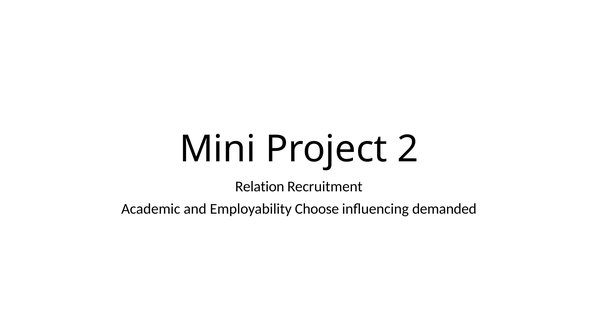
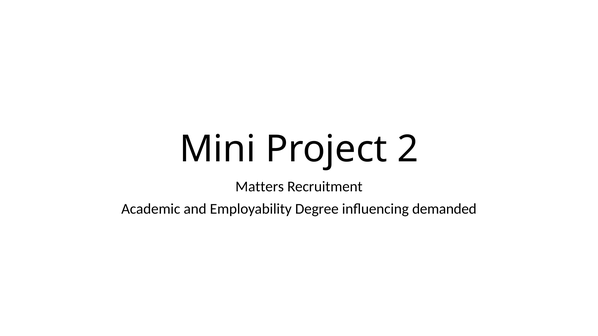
Relation: Relation -> Matters (260, 187)
Choose: Choose -> Degree (317, 209)
